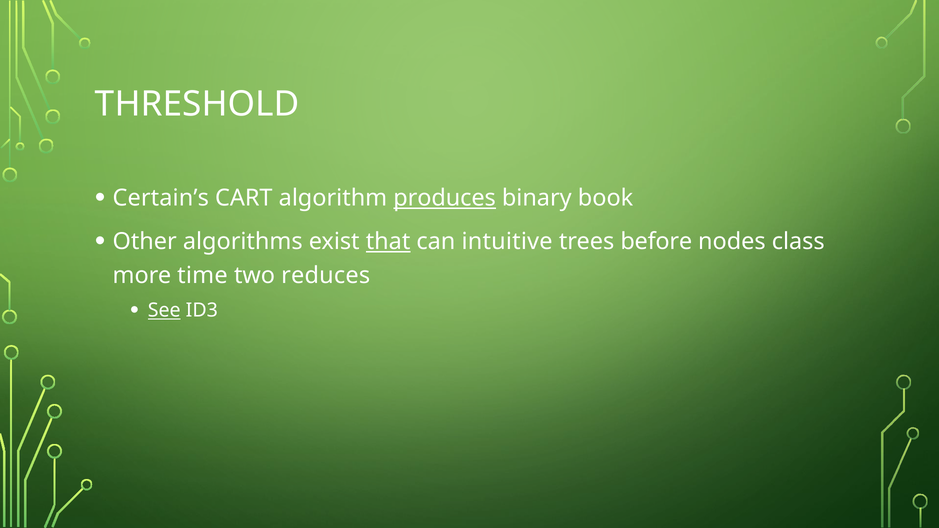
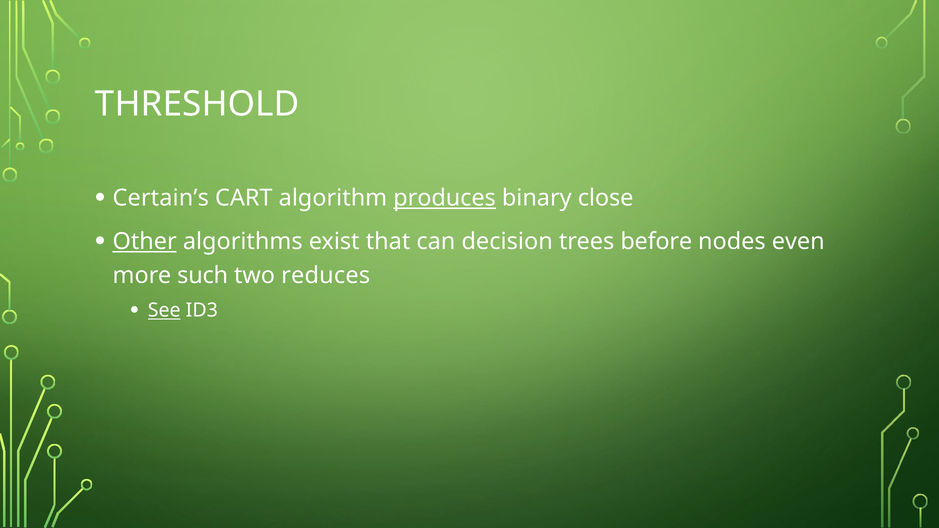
book: book -> close (606, 198)
Other underline: none -> present (145, 242)
that underline: present -> none (388, 242)
intuitive: intuitive -> decision (507, 242)
class: class -> even (798, 242)
time: time -> such (203, 276)
